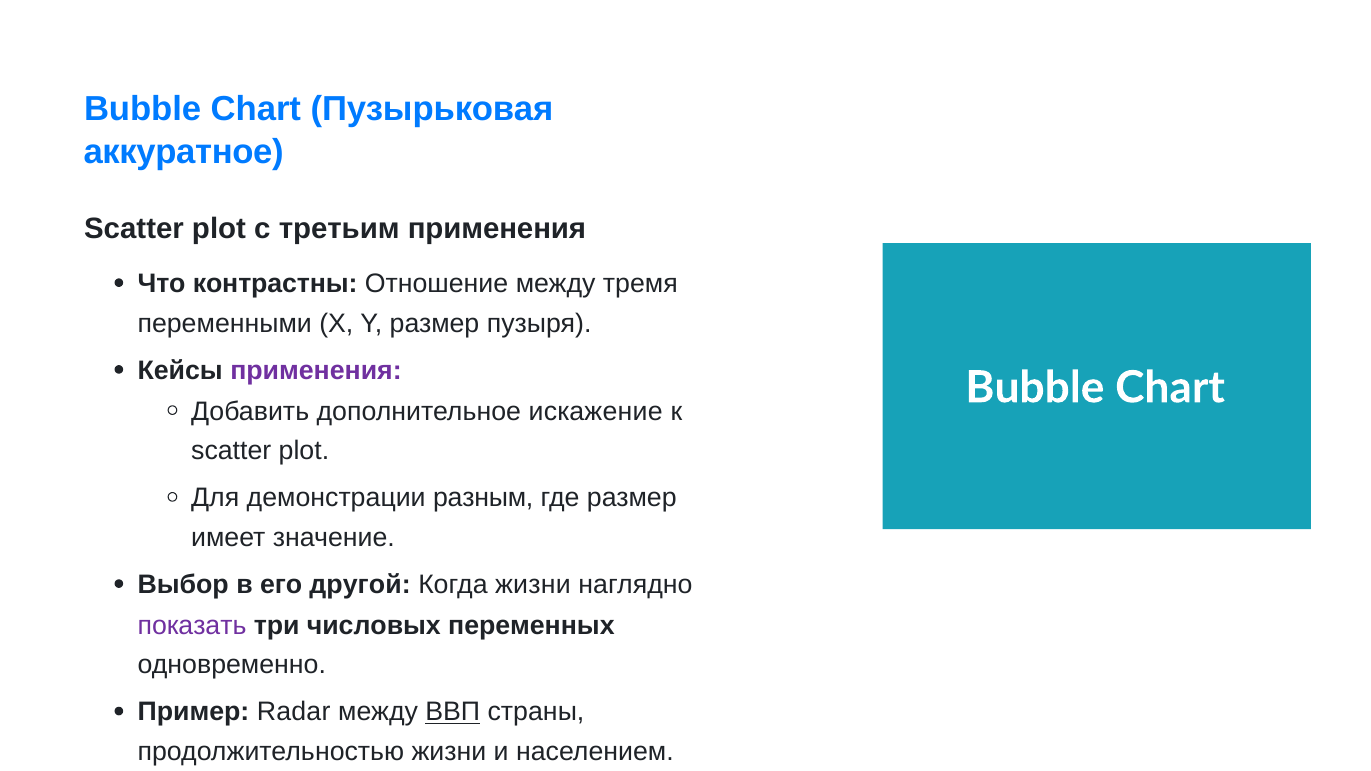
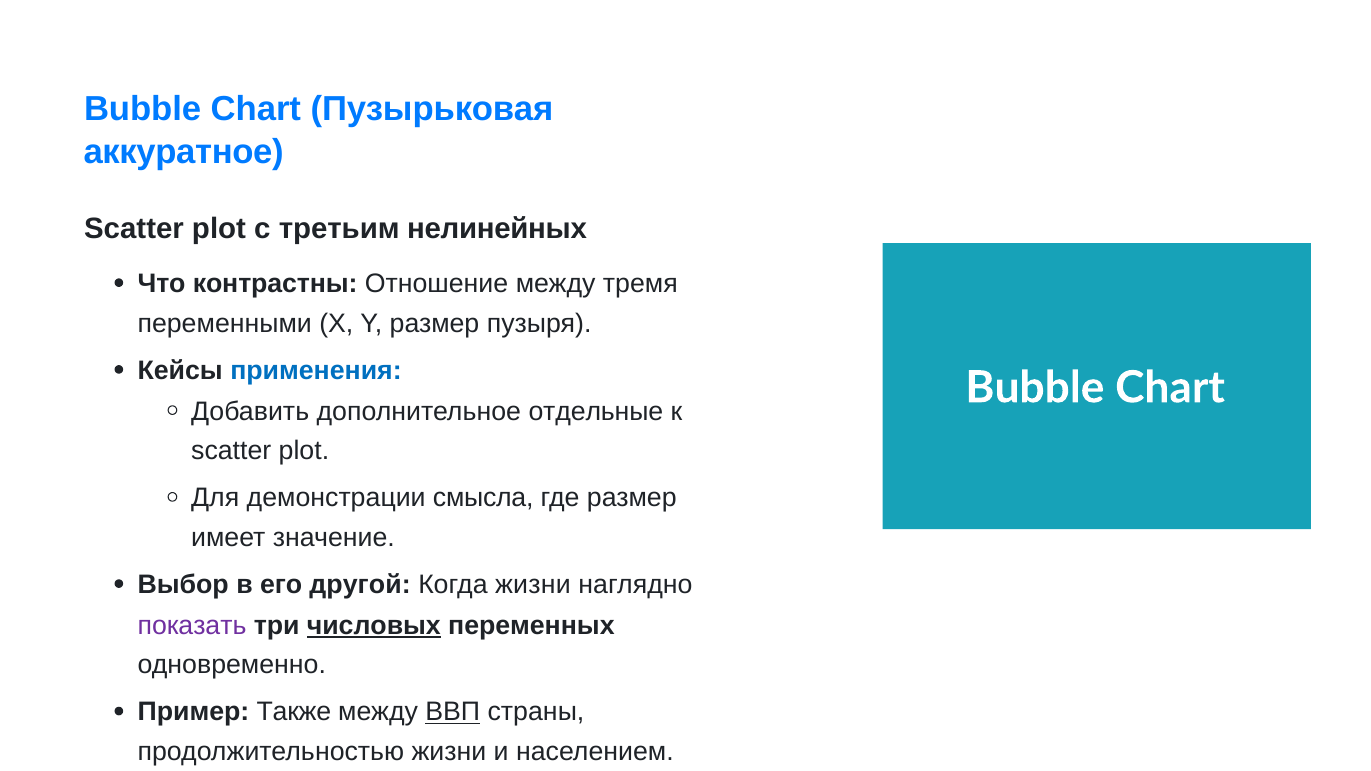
третьим применения: применения -> нелинейных (497, 229)
применения colour: purple -> blue (316, 371)
искажение: искажение -> отдельные (596, 411)
разным: разным -> смысла (483, 498)
числовых underline: none -> present (374, 626)
Radar: Radar -> Также (294, 712)
